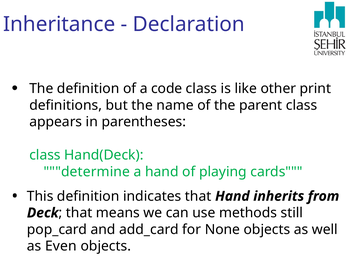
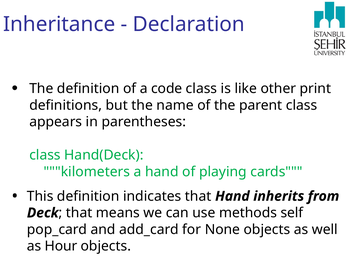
determine: determine -> kilometers (87, 172)
still: still -> self (292, 213)
Even: Even -> Hour (61, 246)
